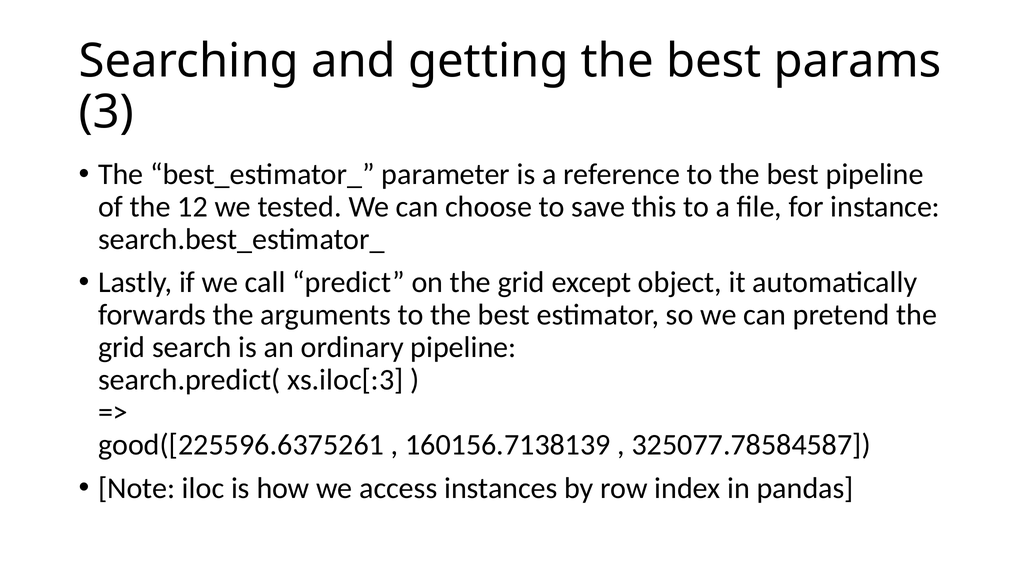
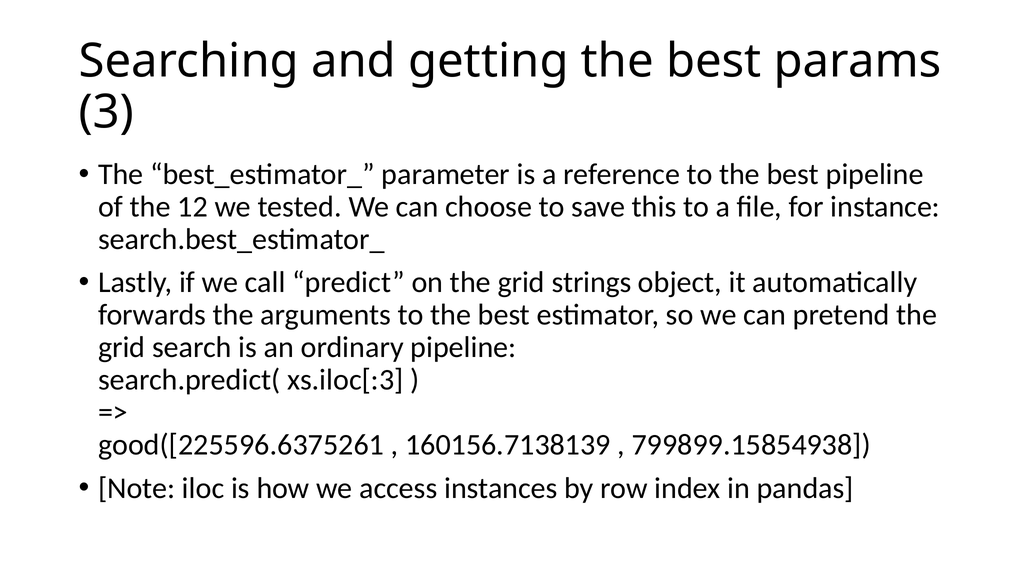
except: except -> strings (591, 283)
325077.78584587: 325077.78584587 -> 799899.15854938 (751, 445)
